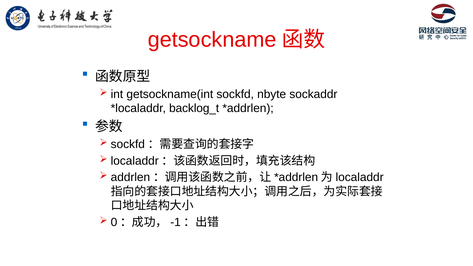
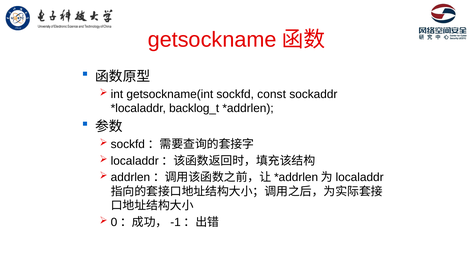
nbyte: nbyte -> const (272, 94)
